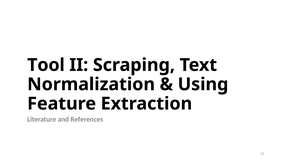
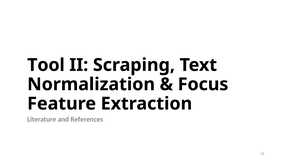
Using: Using -> Focus (203, 84)
